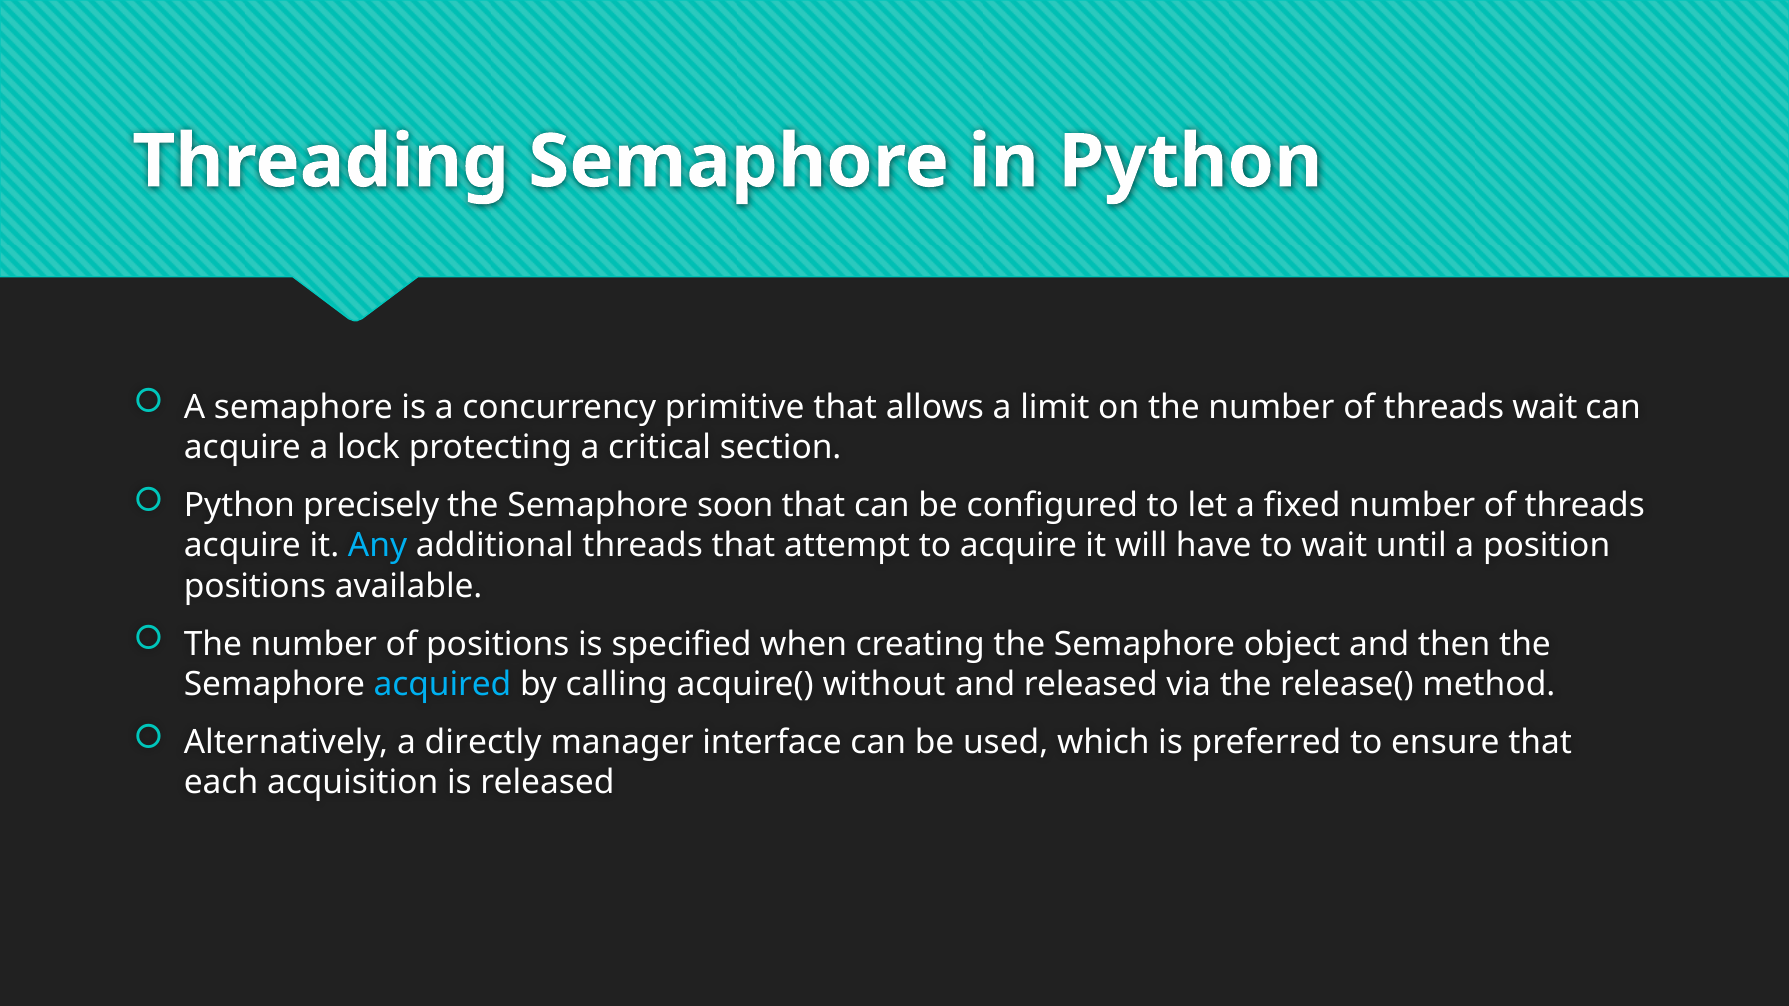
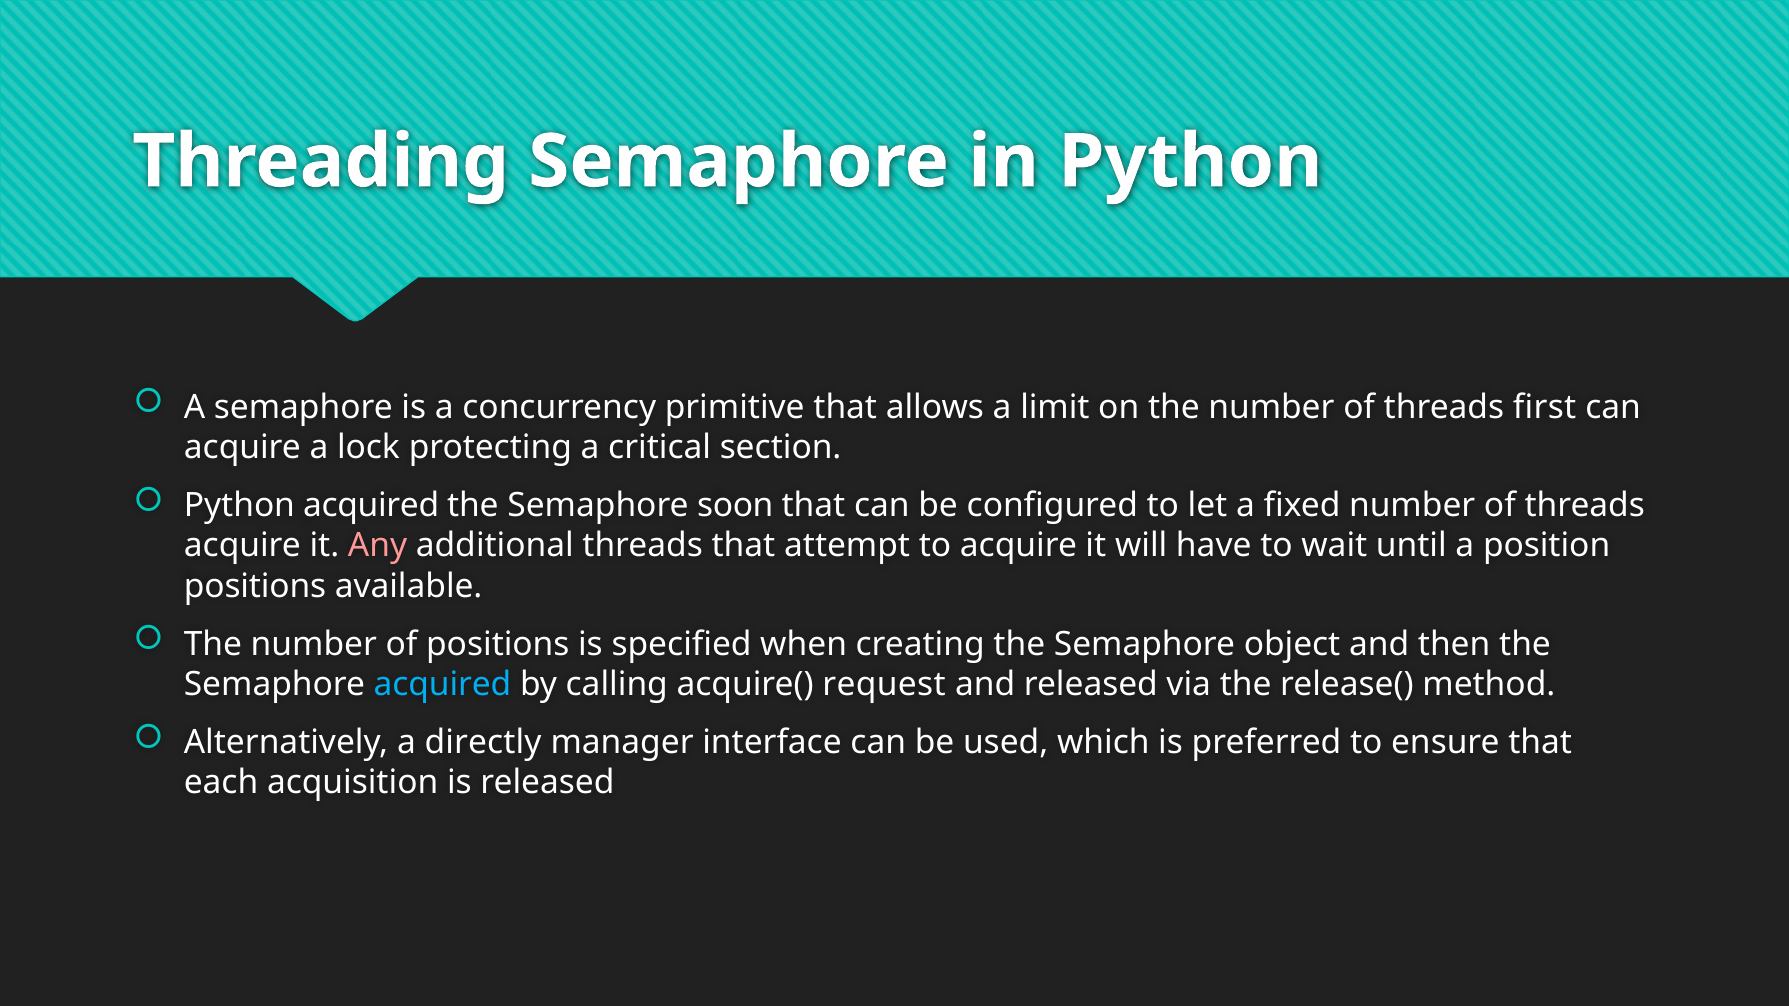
threads wait: wait -> first (1545, 407)
Python precisely: precisely -> acquired (371, 506)
Any colour: light blue -> pink (378, 546)
without: without -> request (884, 685)
